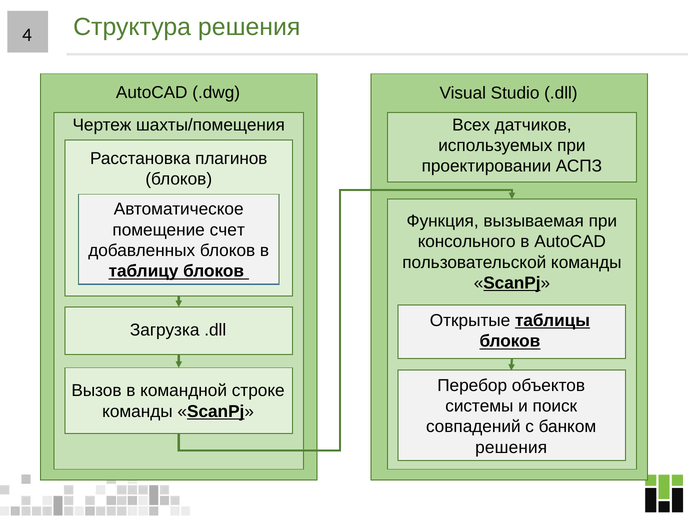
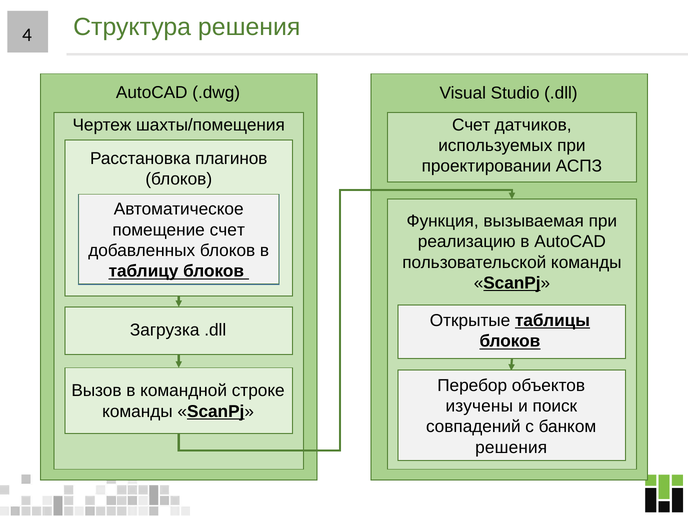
Всех: Всех -> Счет (471, 125)
консольного: консольного -> реализацию (467, 242)
системы: системы -> изучены (479, 406)
